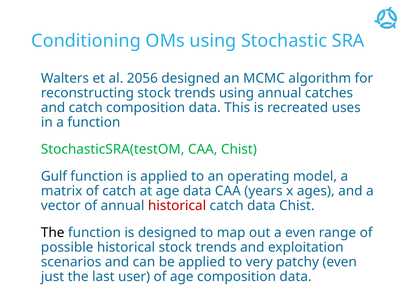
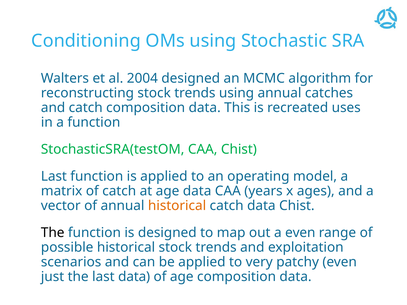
2056: 2056 -> 2004 (142, 79)
Gulf: Gulf -> Last (54, 177)
historical colour: red -> orange (177, 206)
last user: user -> data (134, 277)
